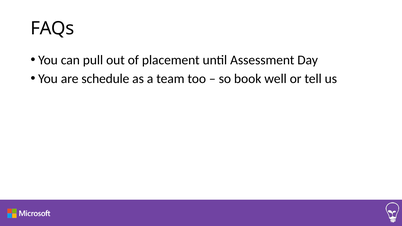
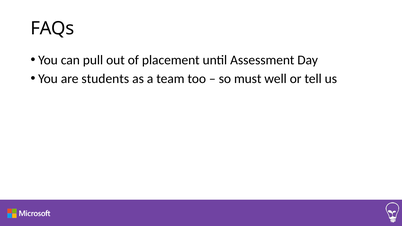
schedule: schedule -> students (105, 79)
book: book -> must (248, 79)
